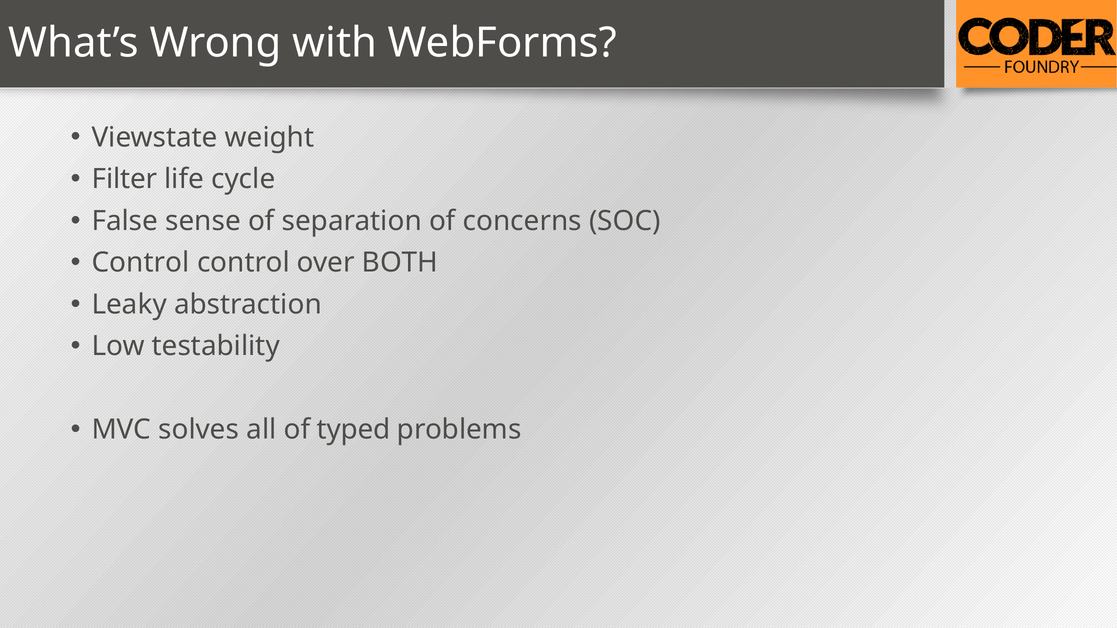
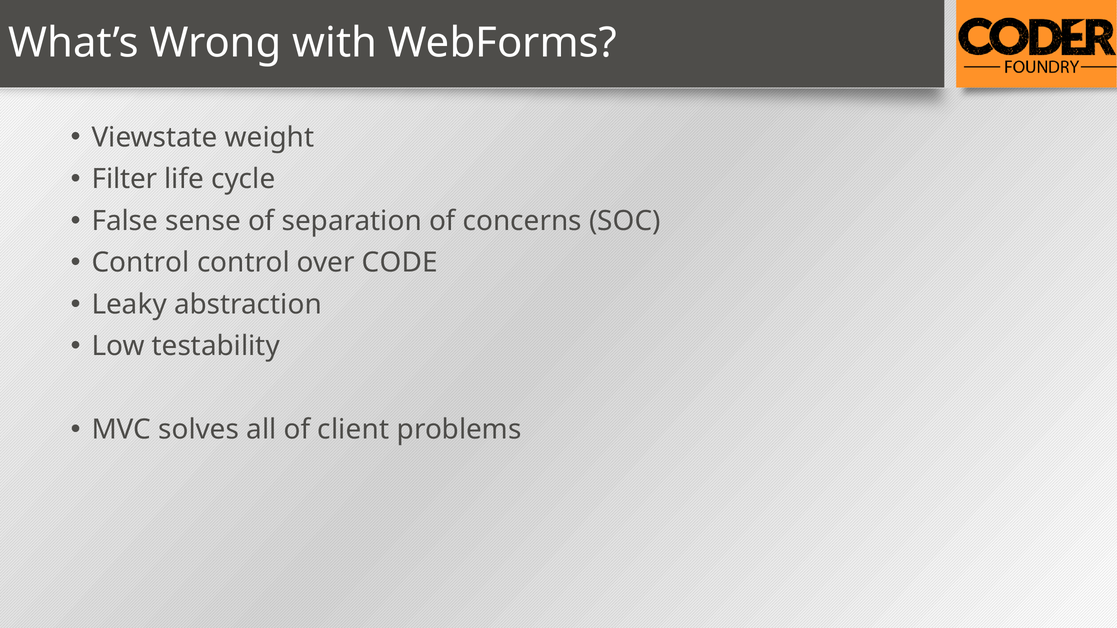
BOTH: BOTH -> CODE (400, 263)
typed: typed -> client (353, 430)
